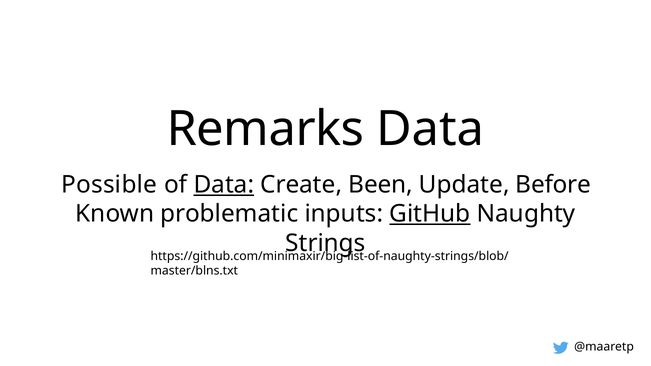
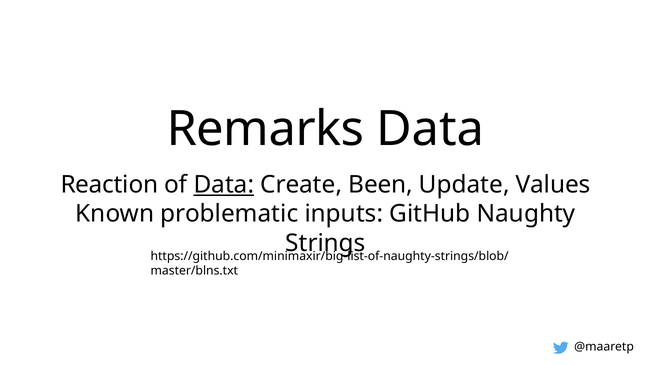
Possible: Possible -> Reaction (109, 185)
Before: Before -> Values (553, 185)
GitHub underline: present -> none (430, 214)
